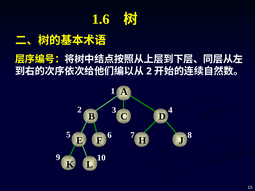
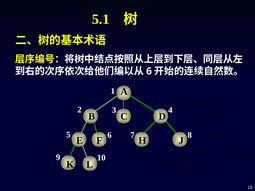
1.6: 1.6 -> 5.1 (101, 19)
2: 2 -> 6 (149, 71)
